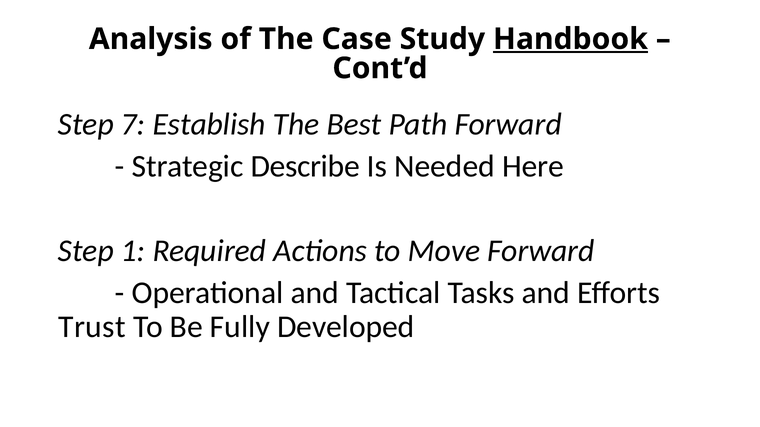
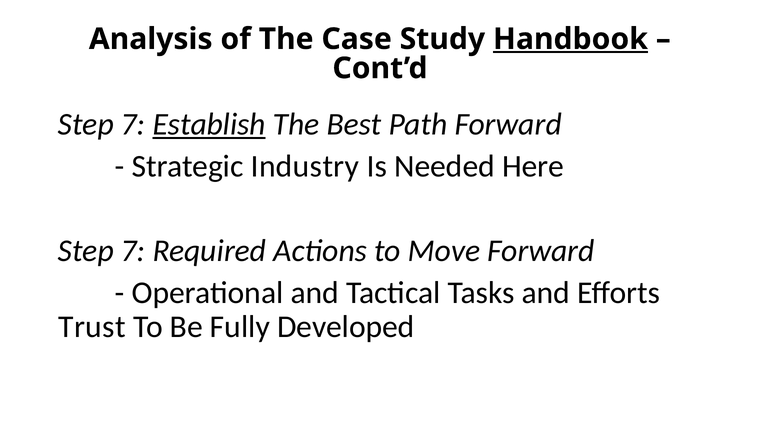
Establish underline: none -> present (209, 125)
Describe: Describe -> Industry (305, 167)
1: 1 -> 7 (133, 251)
